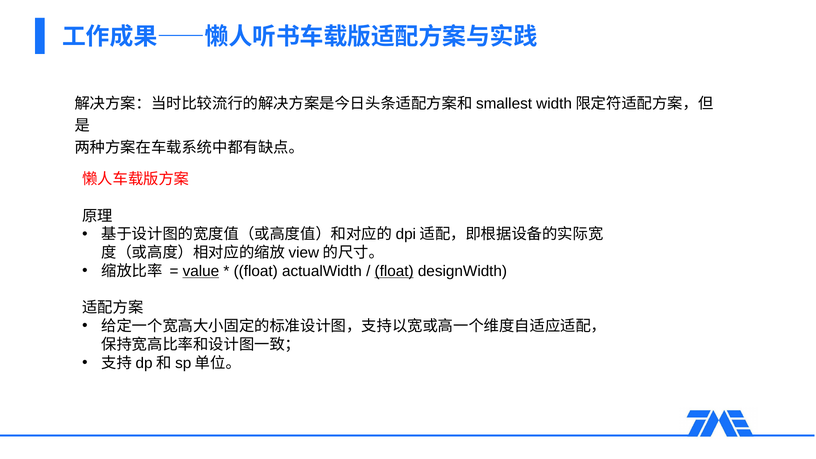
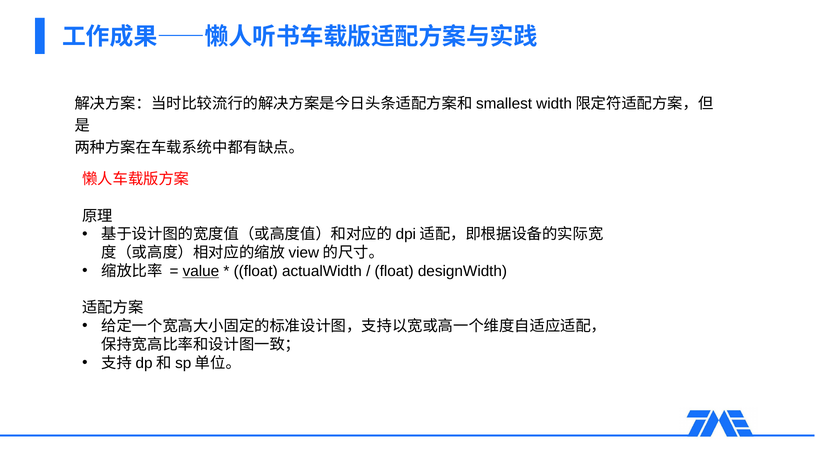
float underline: present -> none (394, 271)
